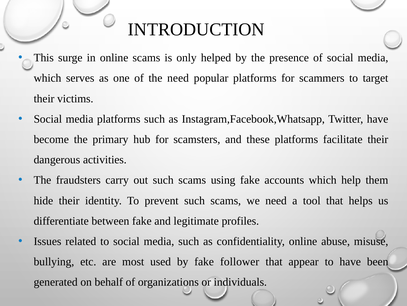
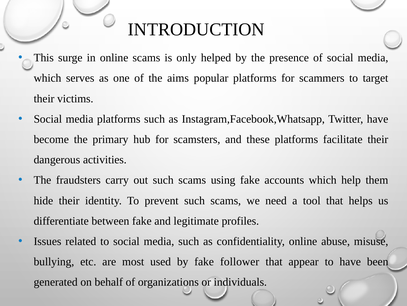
the need: need -> aims (178, 78)
